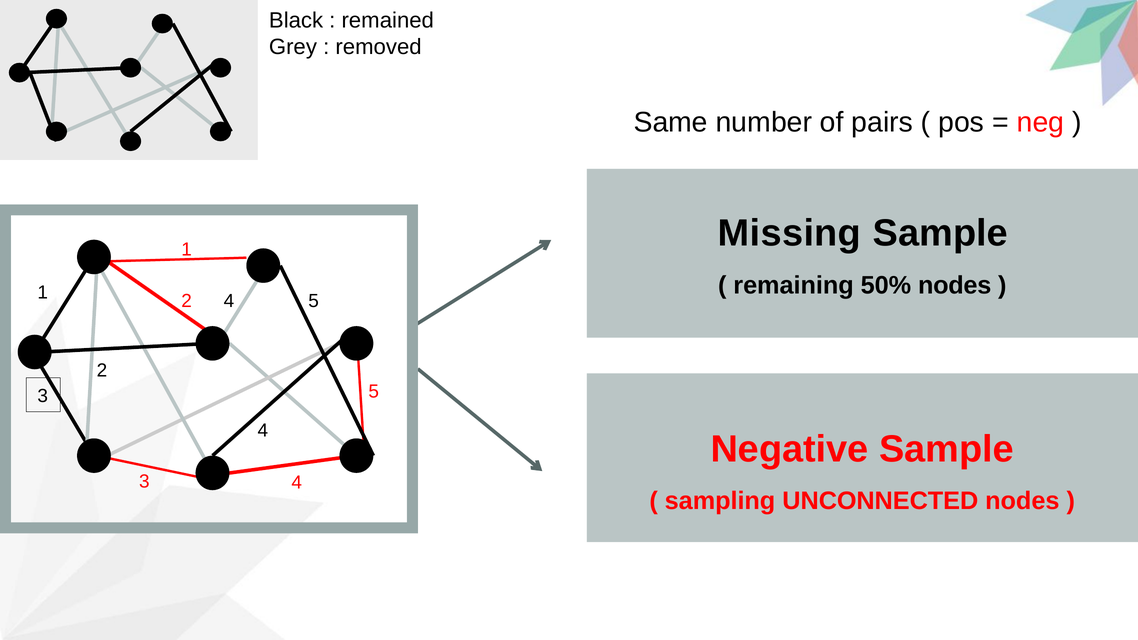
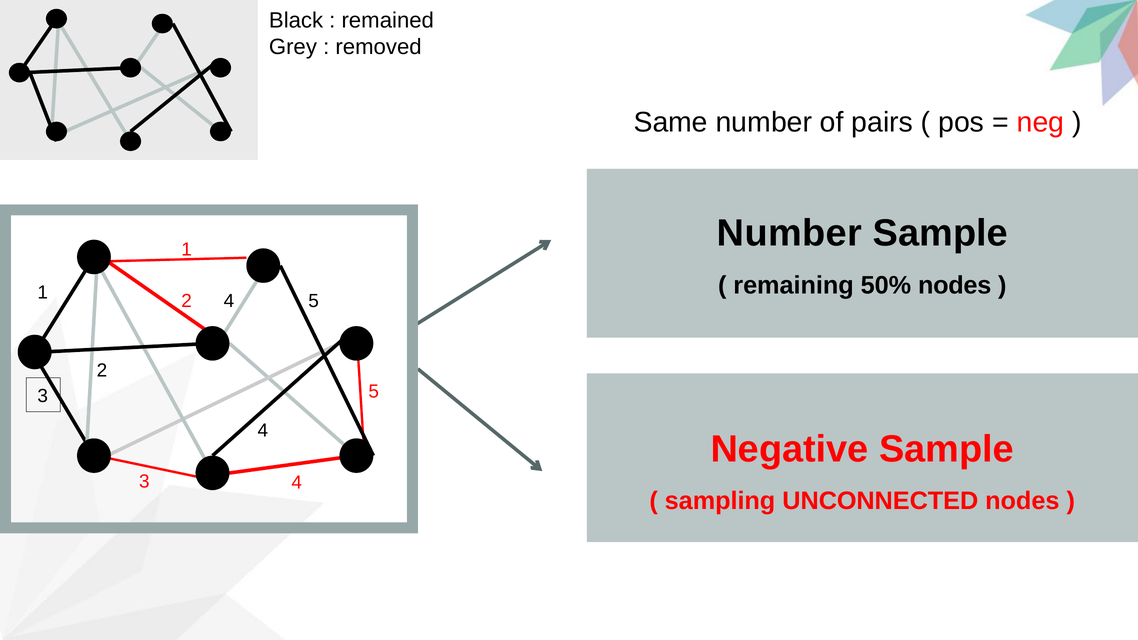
Missing: Missing -> Number (789, 233)
